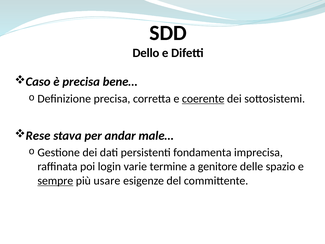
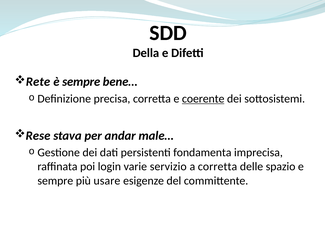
Dello: Dello -> Della (146, 53)
Caso: Caso -> Rete (38, 82)
è precisa: precisa -> sempre (81, 82)
termine: termine -> servizio (168, 166)
a genitore: genitore -> corretta (218, 166)
sempre underline: present -> none (55, 181)
